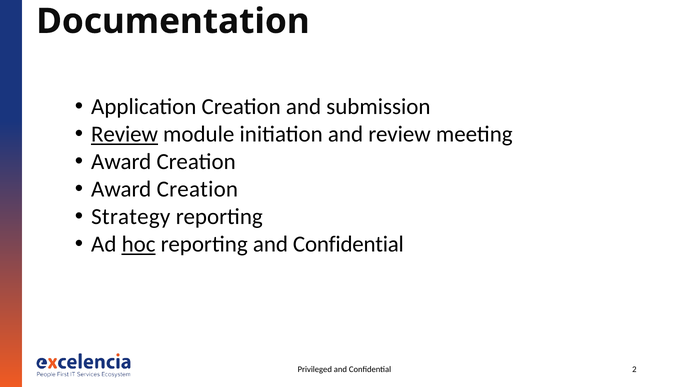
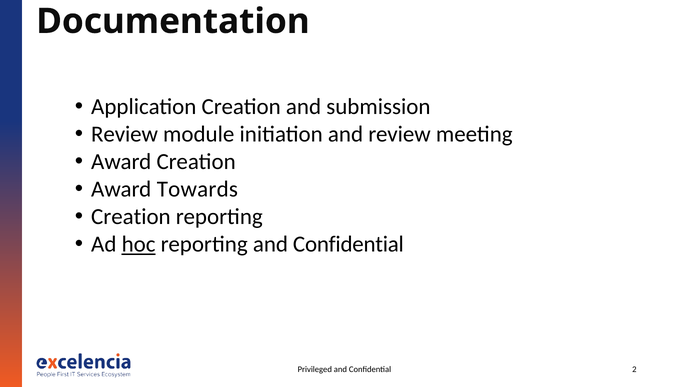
Review underline: present -> none (125, 134)
Creation: Creation -> Towards (197, 190)
Strategy: Strategy -> Creation (131, 217)
